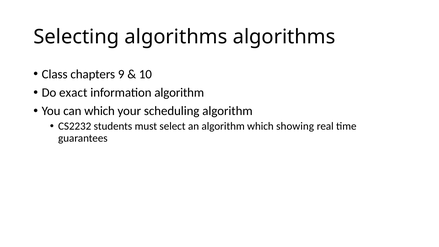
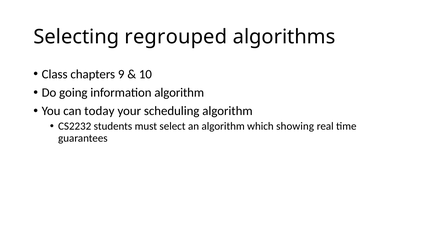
Selecting algorithms: algorithms -> regrouped (176, 37)
exact: exact -> going (73, 93)
can which: which -> today (99, 111)
